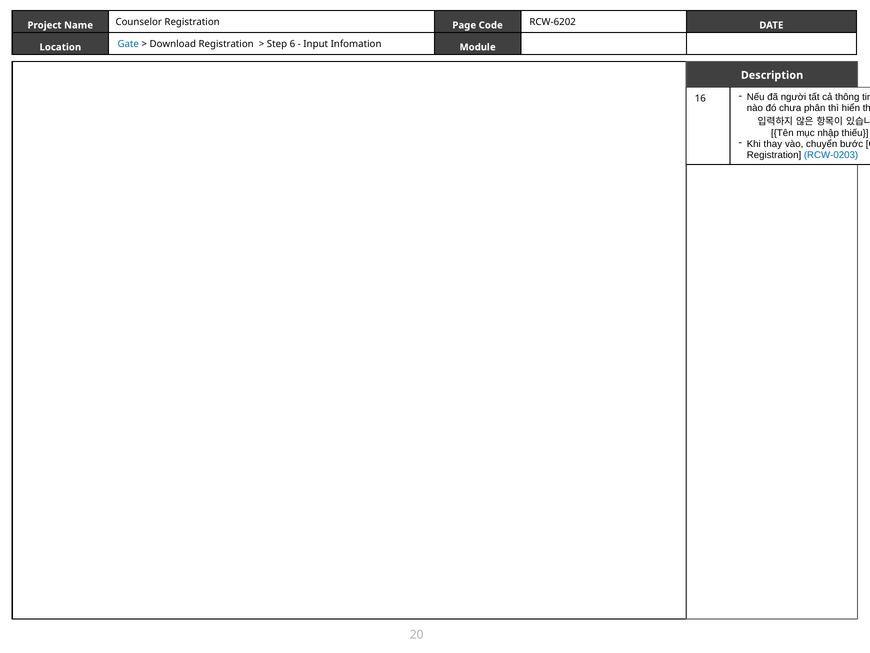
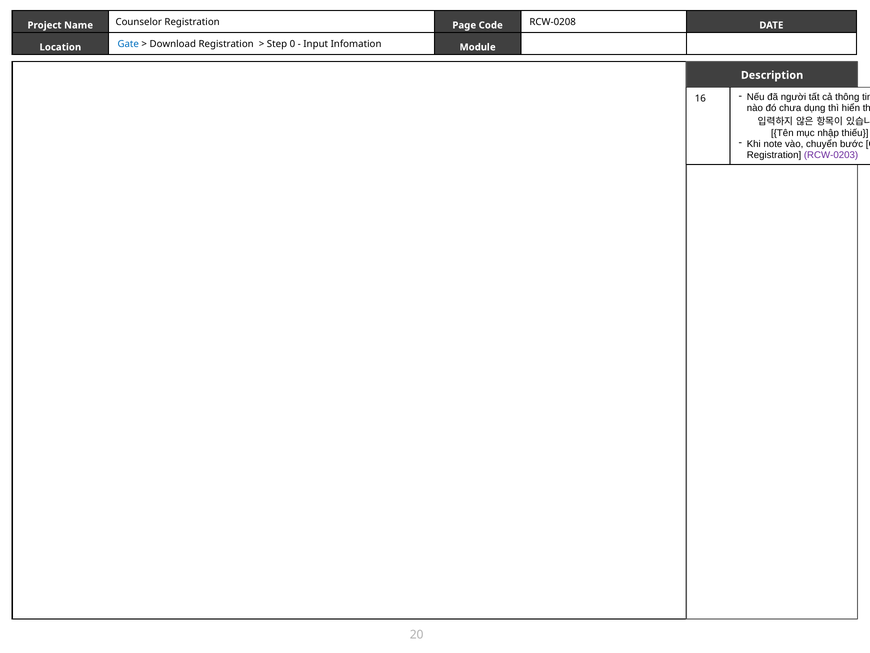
RCW-6202: RCW-6202 -> RCW-0208 (553, 22)
6: 6 -> 0 (292, 44)
phân: phân -> dụng (815, 108)
thay: thay -> note (773, 144)
RCW-0203 colour: blue -> purple (831, 155)
